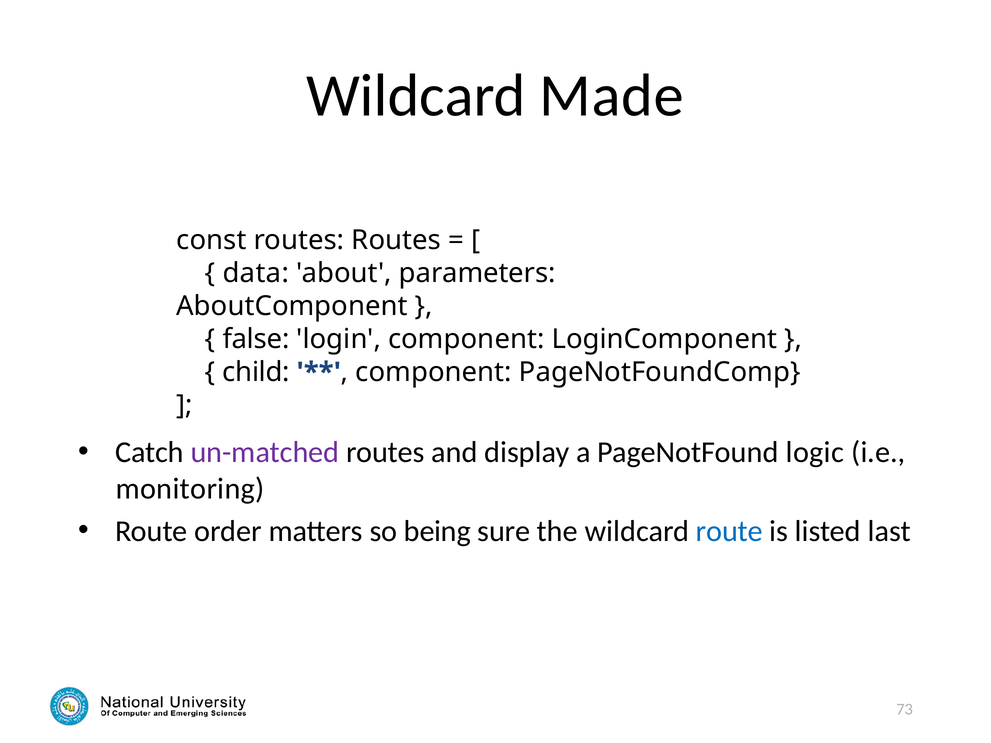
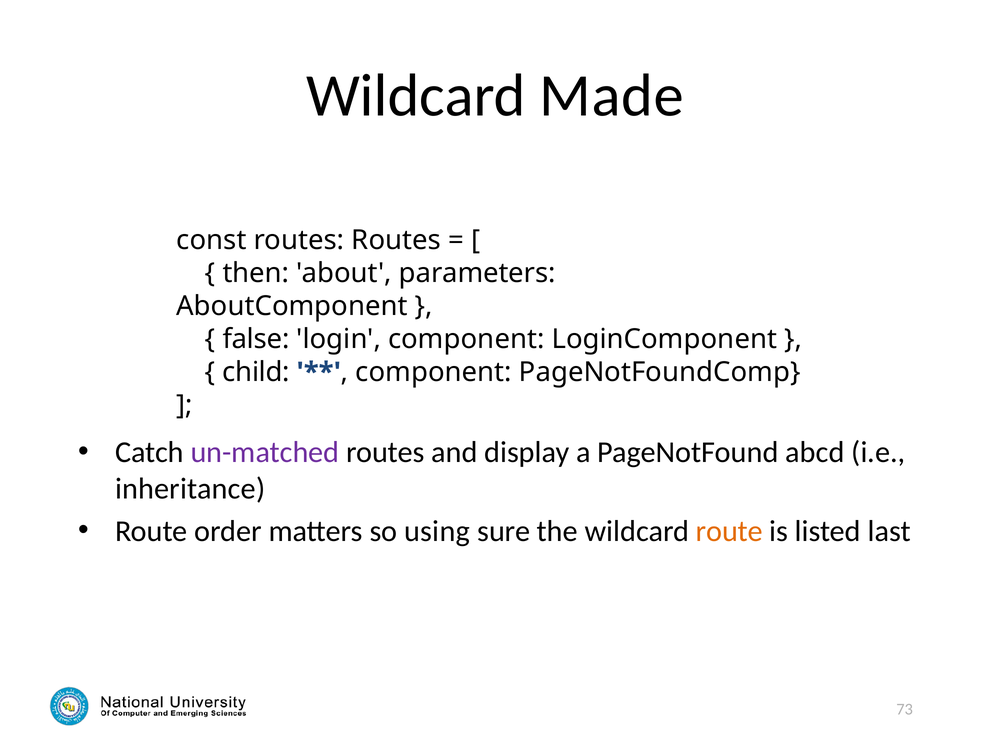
data: data -> then (256, 273)
logic: logic -> abcd (815, 453)
monitoring: monitoring -> inheritance (190, 489)
being: being -> using (437, 531)
route colour: blue -> orange (729, 531)
